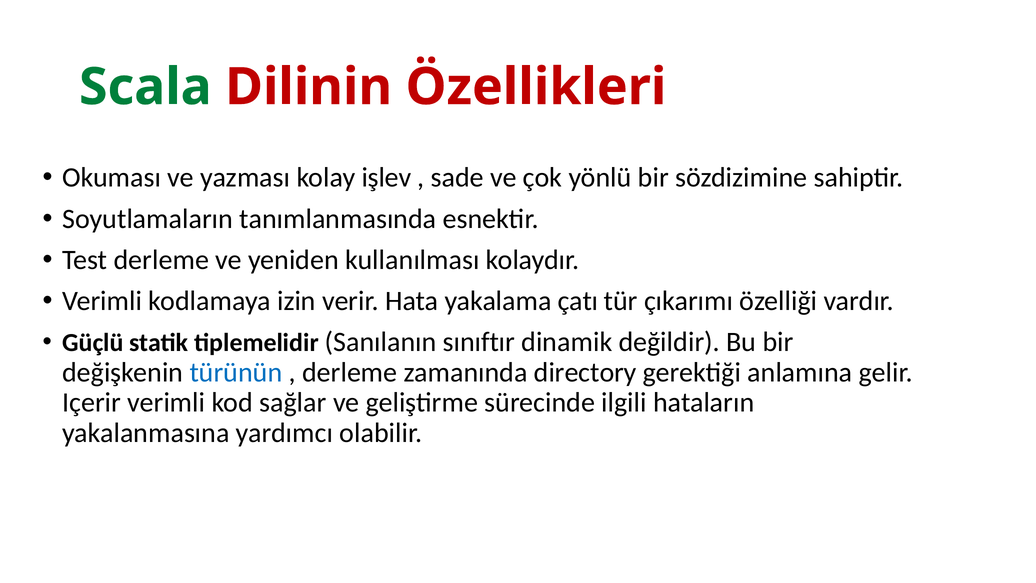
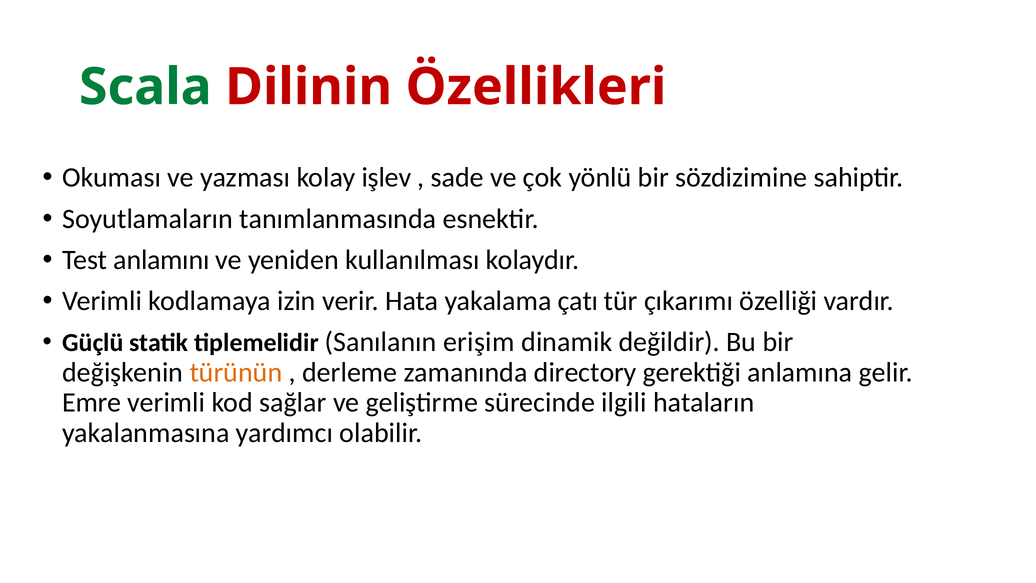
Test derleme: derleme -> anlamını (161, 260)
sınıftır: sınıftır -> erişim (479, 342)
türünün colour: blue -> orange (236, 372)
Içerir: Içerir -> Emre (92, 403)
